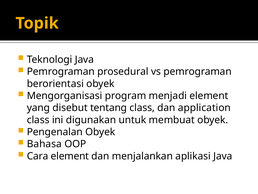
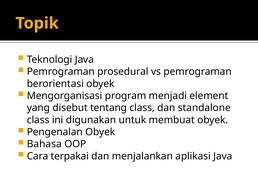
application: application -> standalone (204, 108)
Cara element: element -> terpakai (70, 156)
